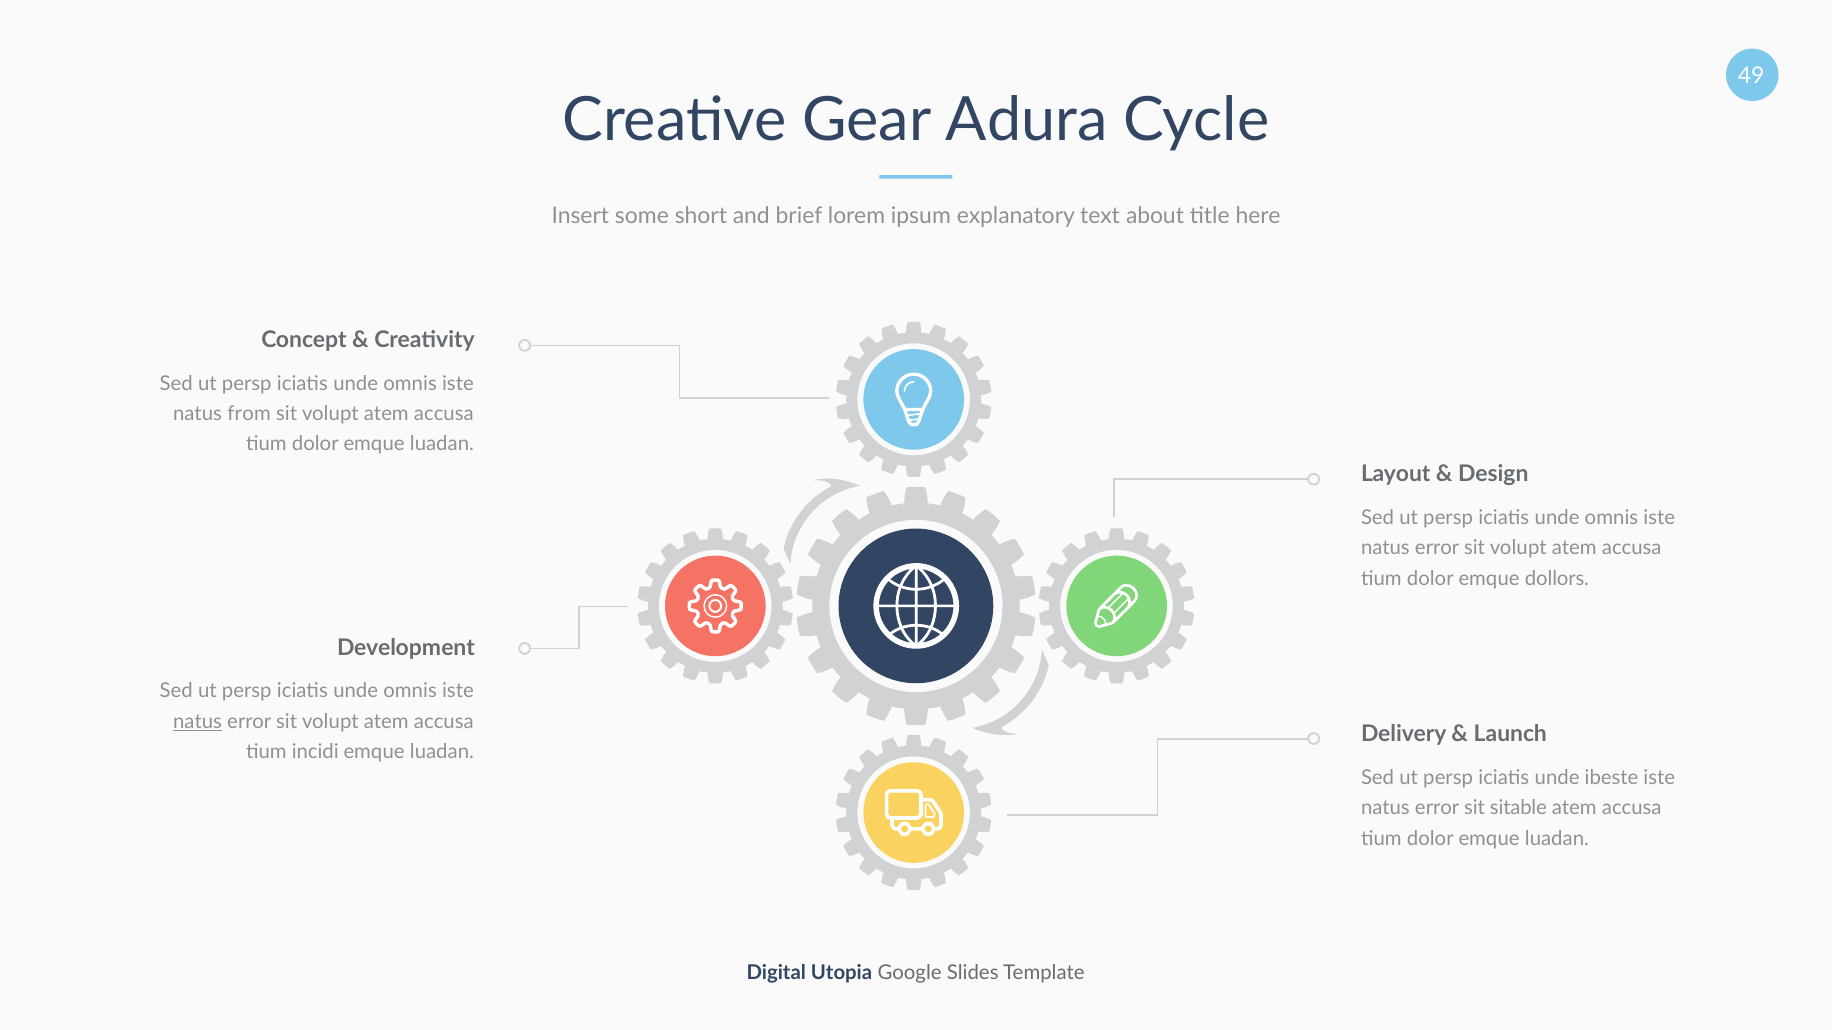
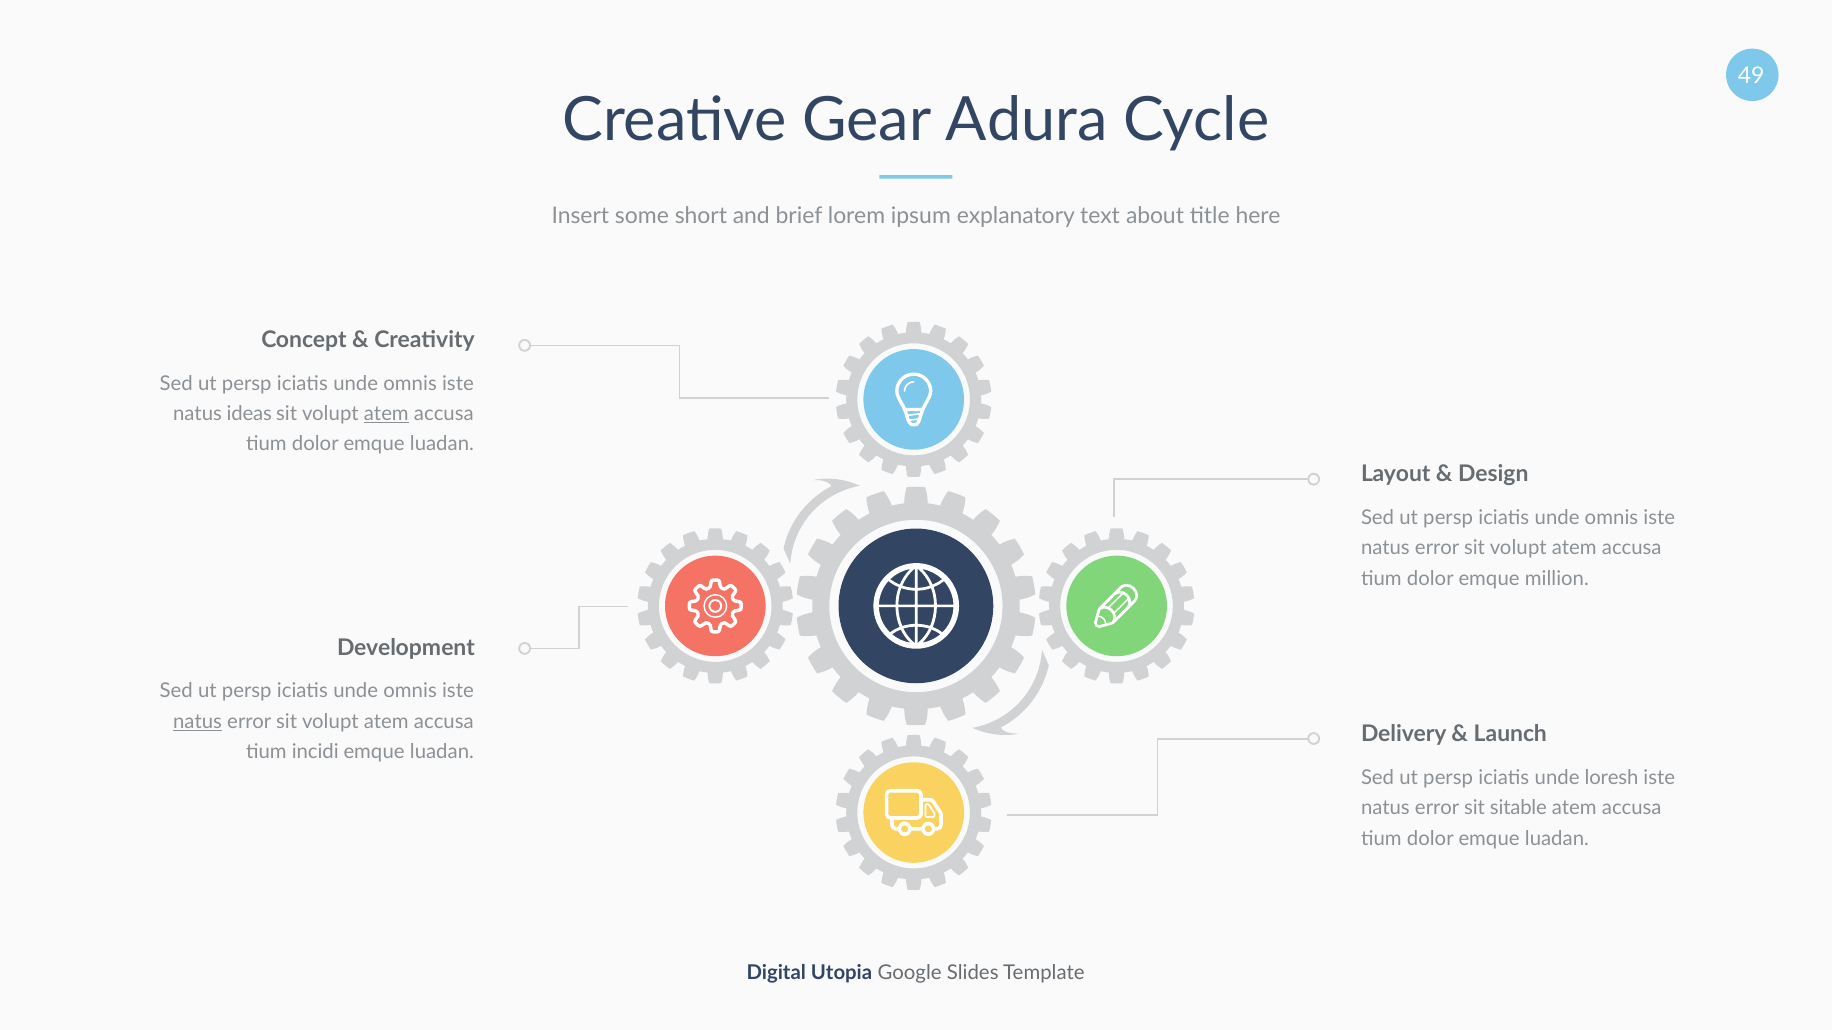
from: from -> ideas (249, 414)
atem underline: none -> present (386, 414)
dollors: dollors -> million (1557, 579)
ibeste: ibeste -> loresh (1612, 778)
